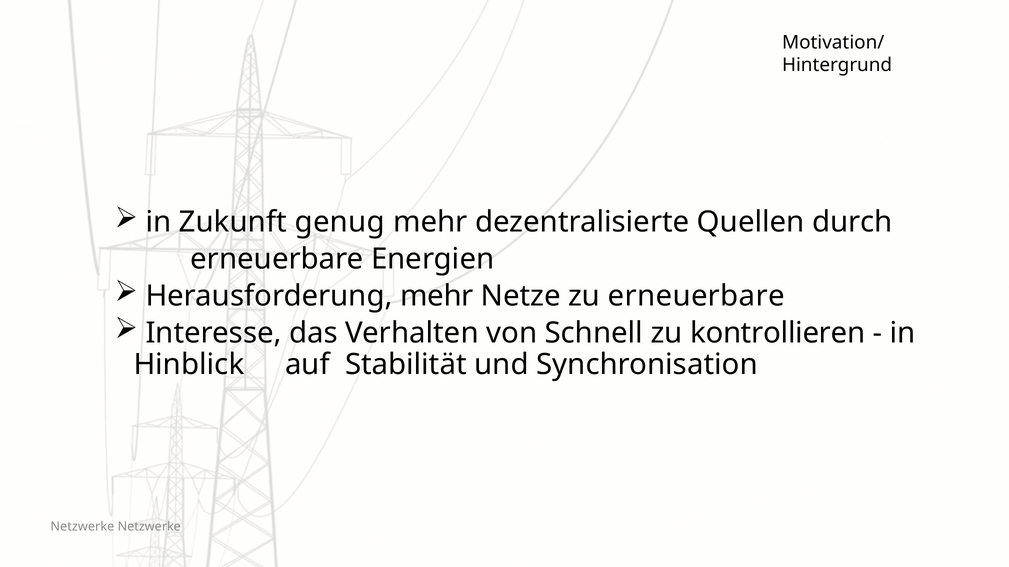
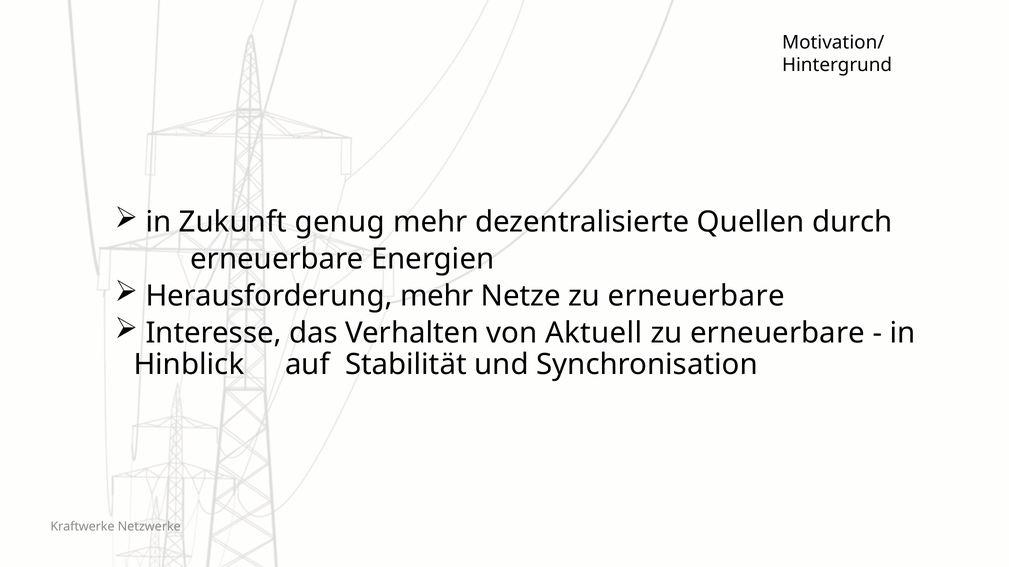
Schnell: Schnell -> Aktuell (594, 333)
kontrollieren: kontrollieren -> erneuerbare (778, 333)
Netzwerke: Netzwerke -> Kraftwerke (82, 527)
